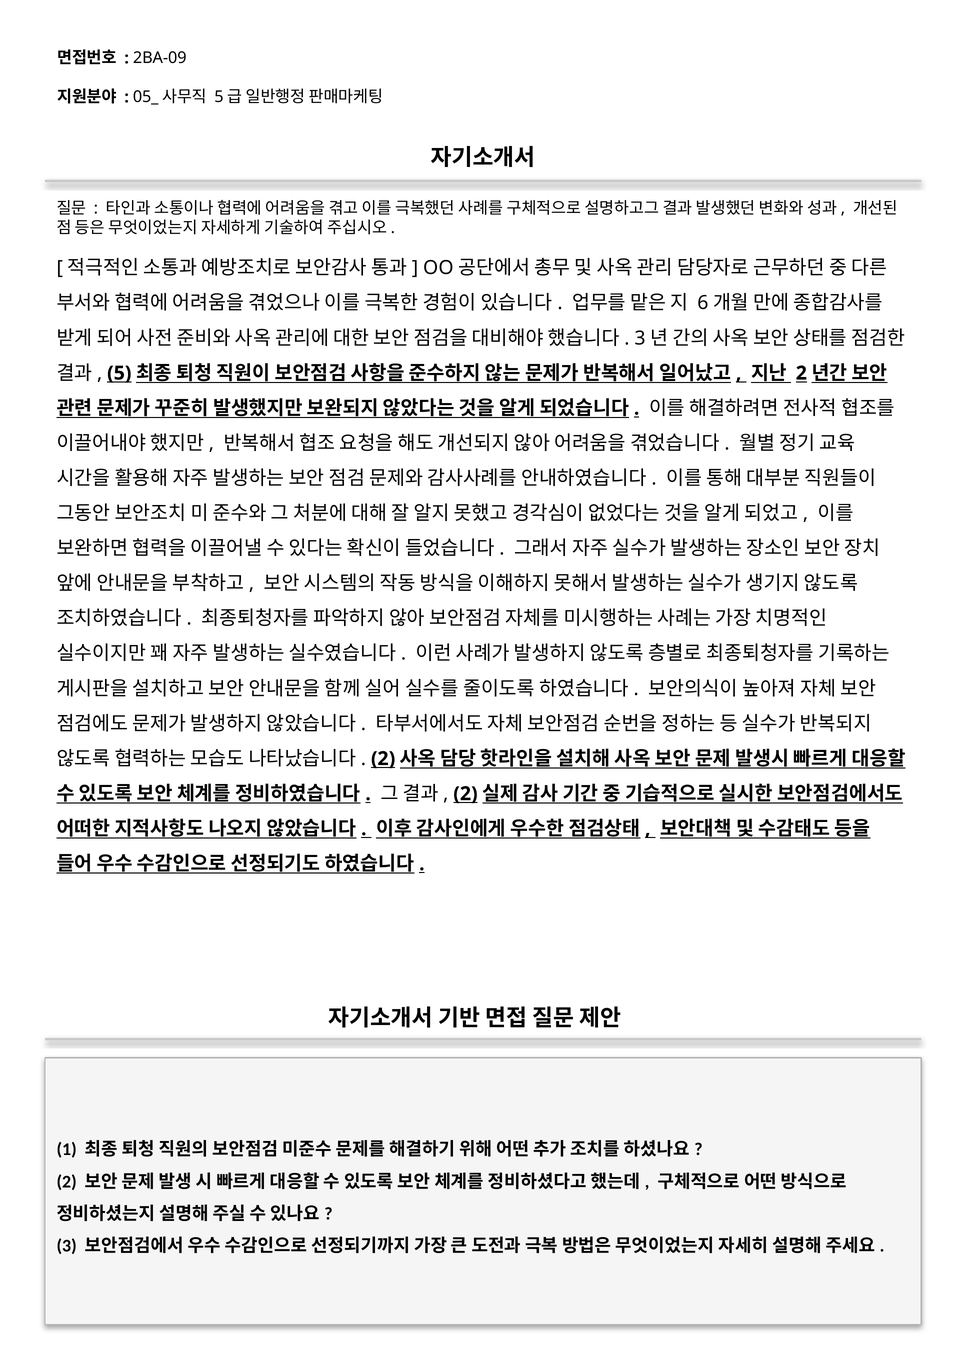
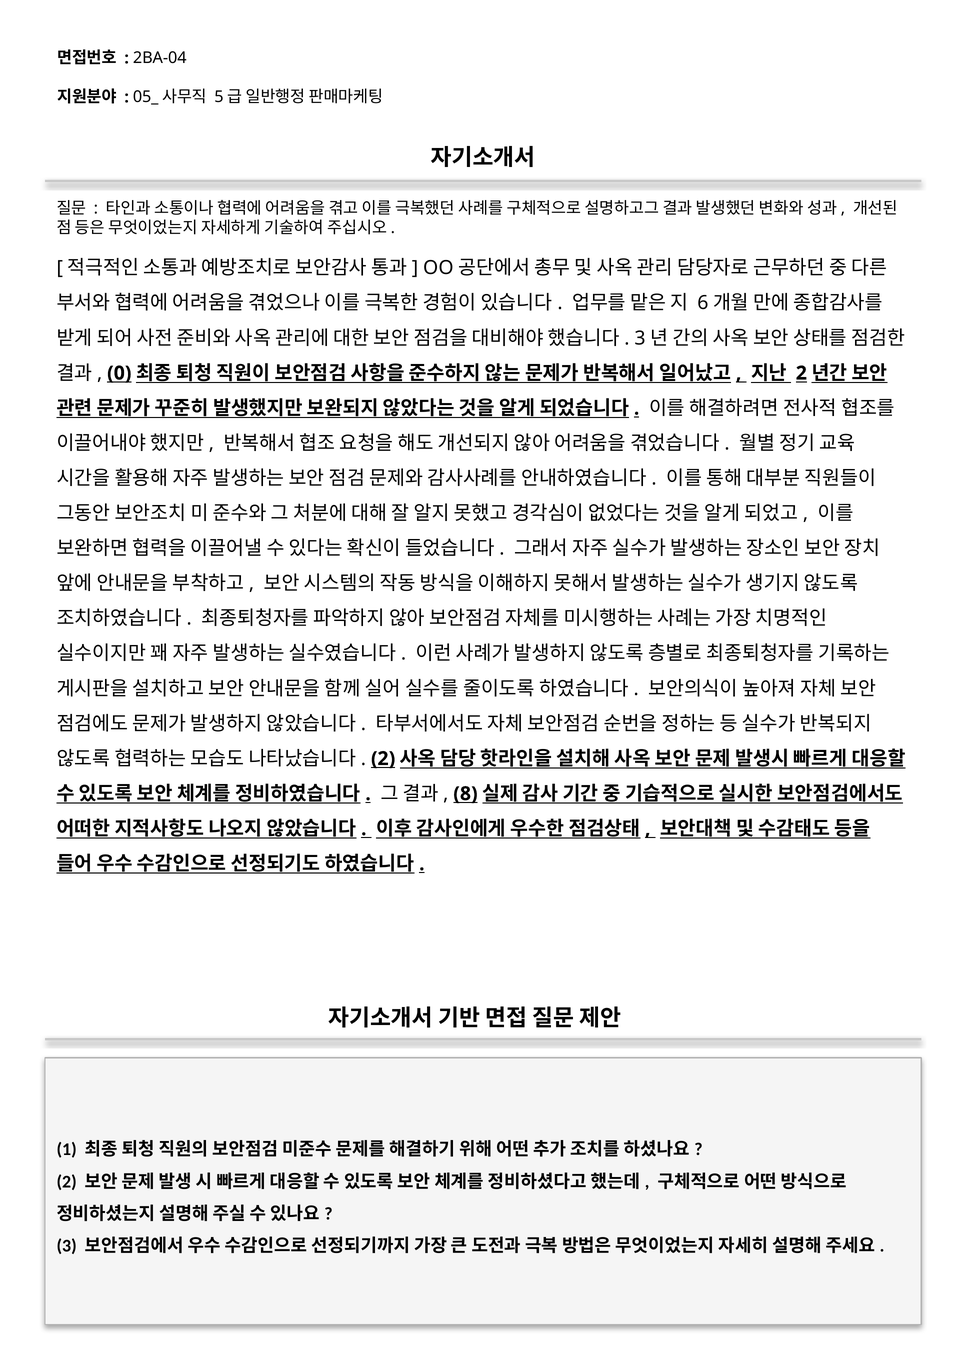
2BA-09: 2BA-09 -> 2BA-04 (160, 58)
5: 5 -> 0 (119, 373)
2: 2 -> 8 (465, 794)
